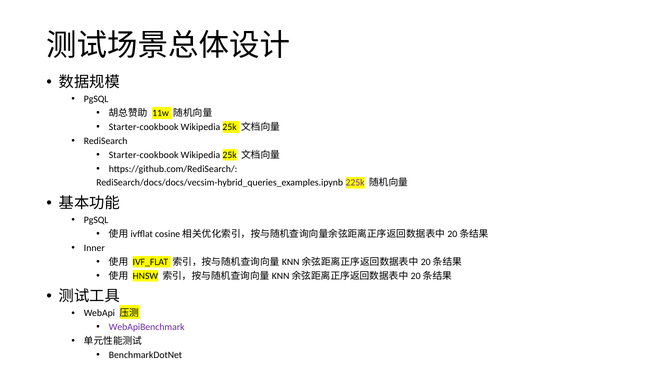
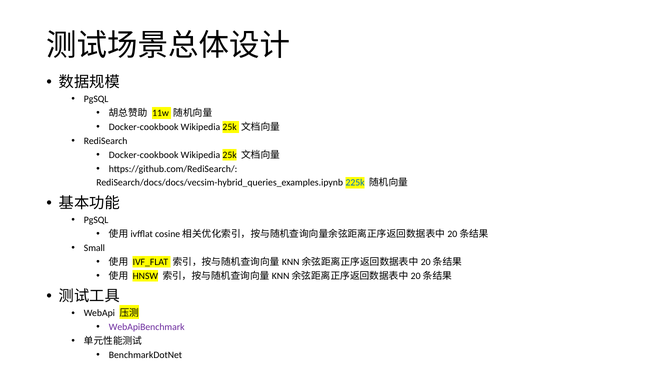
Starter-cookbook: Starter-cookbook -> Docker-cookbook (144, 127)
Starter-cookbook: Starter-cookbook -> Docker-cookbook (144, 155)
225k colour: purple -> blue (355, 183)
Inner: Inner -> Small (94, 248)
